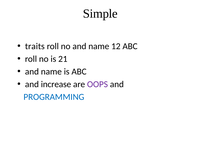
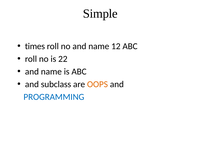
traits: traits -> times (35, 46)
21: 21 -> 22 (63, 59)
increase: increase -> subclass (56, 84)
OOPS colour: purple -> orange (97, 84)
